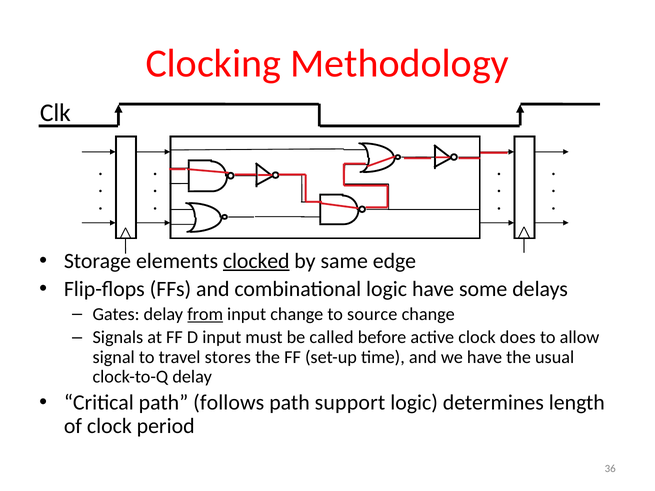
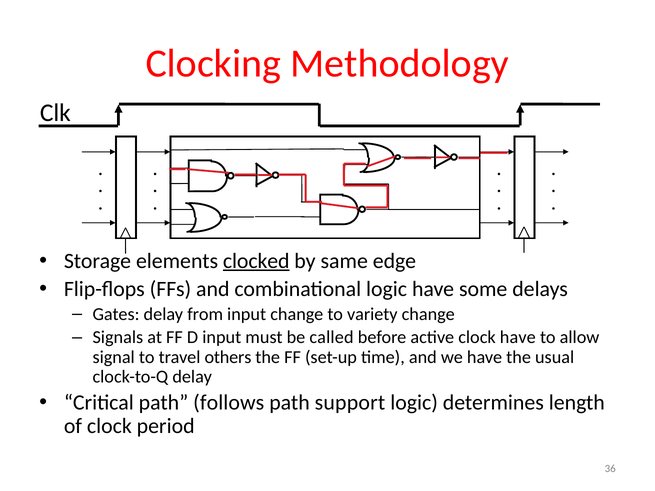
from underline: present -> none (205, 314)
source: source -> variety (372, 314)
clock does: does -> have (518, 338)
stores: stores -> others (228, 357)
